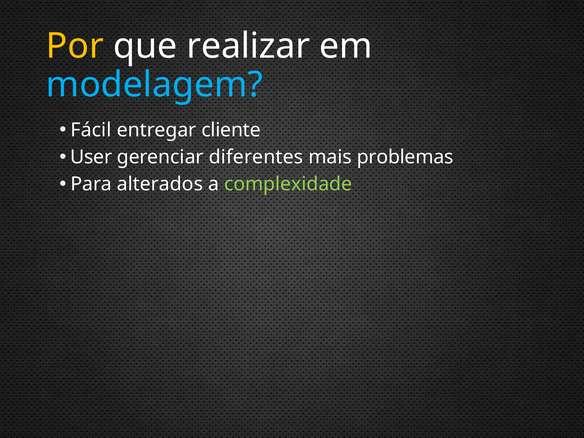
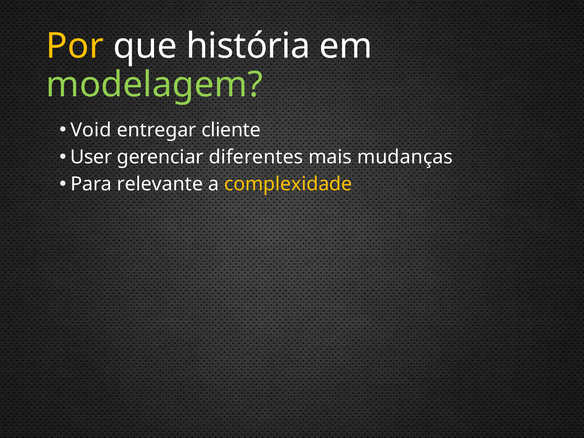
realizar: realizar -> história (248, 46)
modelagem colour: light blue -> light green (155, 85)
Fácil: Fácil -> Void (91, 130)
problemas: problemas -> mudanças (405, 157)
alterados: alterados -> relevante (160, 184)
complexidade colour: light green -> yellow (288, 184)
